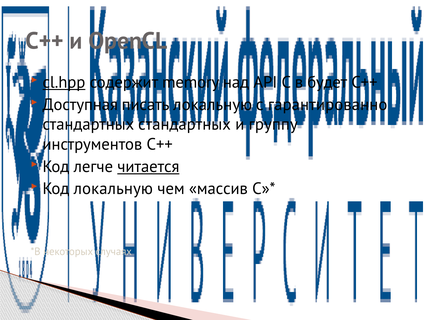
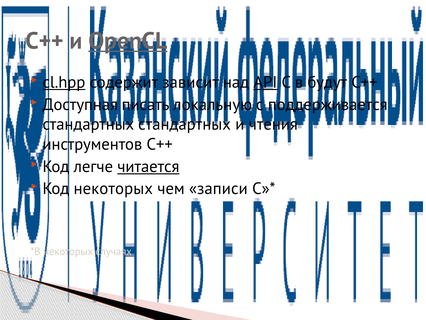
OpenCL underline: none -> present (128, 41)
memory: memory -> зависит (191, 82)
API underline: none -> present (265, 82)
будет: будет -> будут (327, 82)
гарантированно: гарантированно -> поддерживается (328, 104)
группу: группу -> чтения (273, 124)
Код локальную: локальную -> некоторых (113, 188)
массив: массив -> записи (218, 188)
